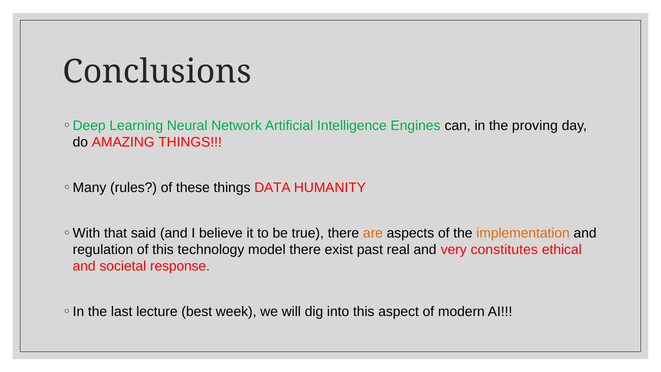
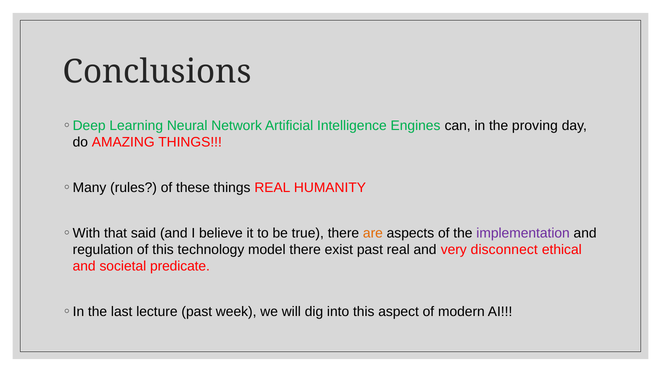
things DATA: DATA -> REAL (272, 188)
implementation colour: orange -> purple (523, 233)
constitutes: constitutes -> disconnect (504, 250)
response: response -> predicate (180, 266)
lecture best: best -> past (197, 312)
